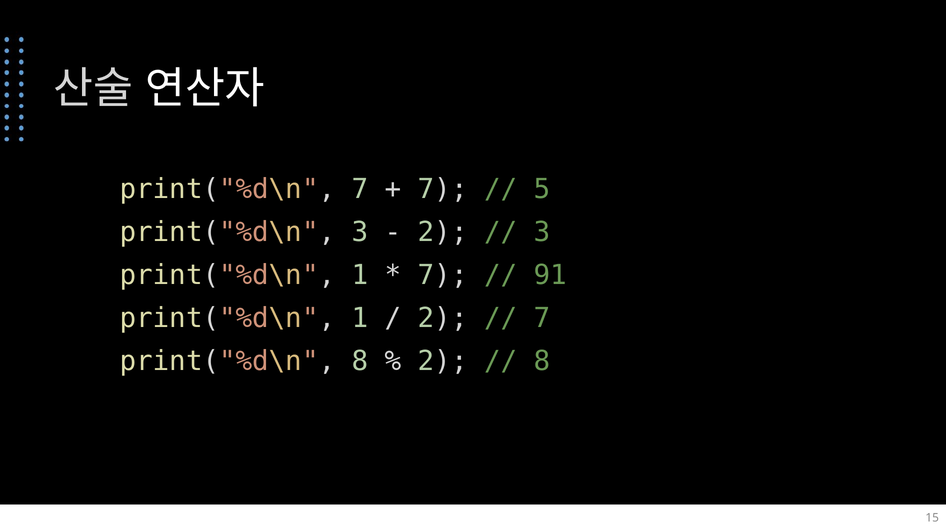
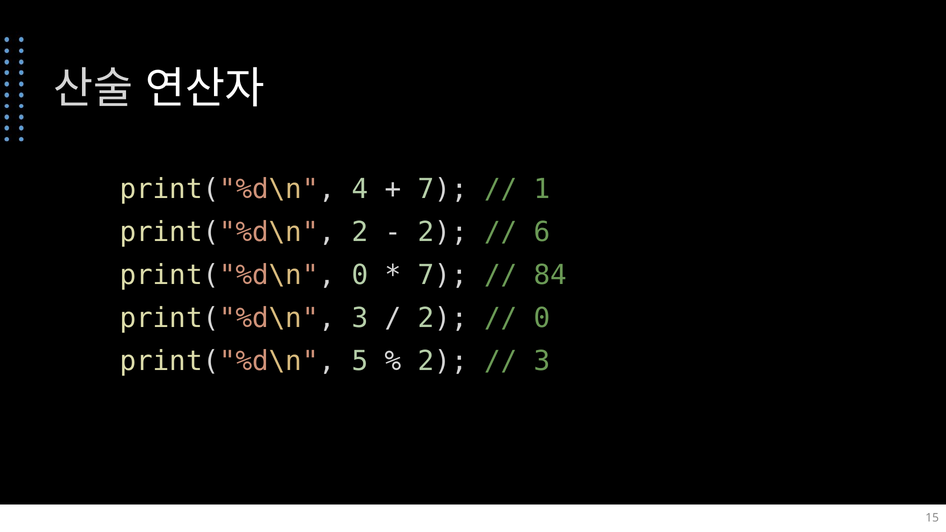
print("%d\n 7: 7 -> 4 (360, 189)
5: 5 -> 1 (542, 189)
print("%d\n 3: 3 -> 2 (360, 232)
3: 3 -> 6 (542, 232)
1: 1 -> 0 (360, 275)
91: 91 -> 84 (550, 275)
1: 1 -> 3 (360, 318)
7: 7 -> 0 (542, 318)
print("%d\n 8: 8 -> 5 (360, 361)
8: 8 -> 3 (542, 361)
